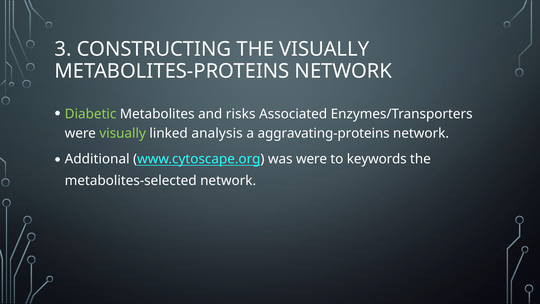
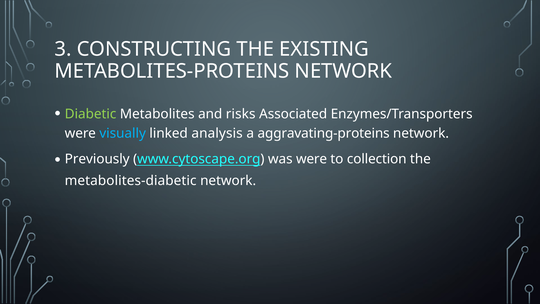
THE VISUALLY: VISUALLY -> EXISTING (324, 49)
visually colour: light green -> light blue (123, 133)
Additional: Additional -> Previously (97, 159)
keywords: keywords -> collection (377, 159)
metabolites-selected: metabolites-selected -> metabolites-diabetic (131, 181)
